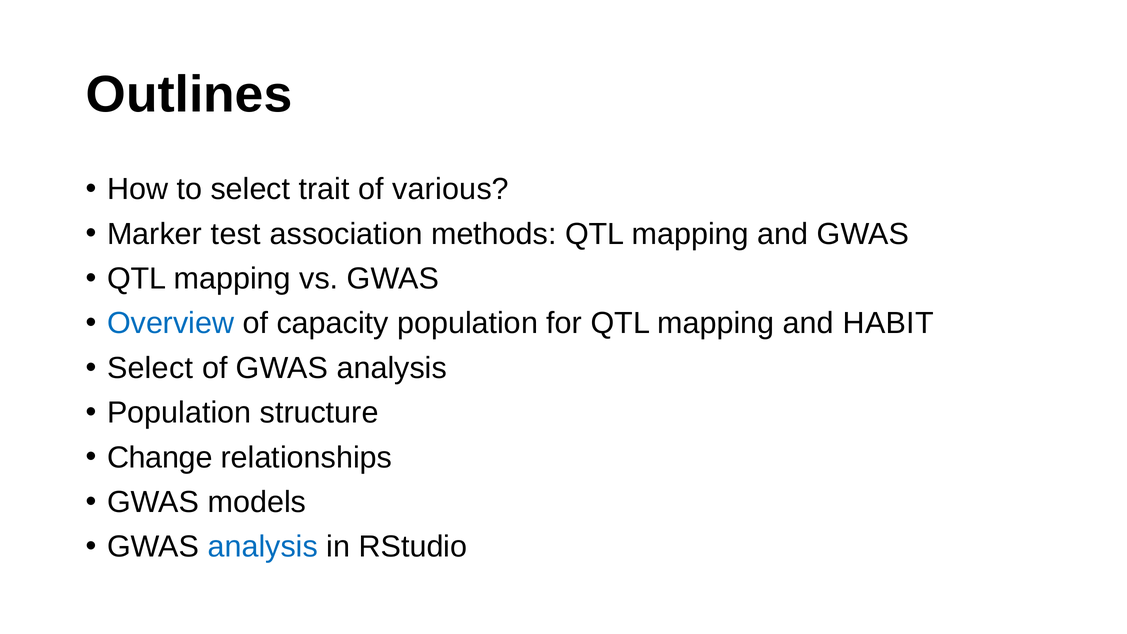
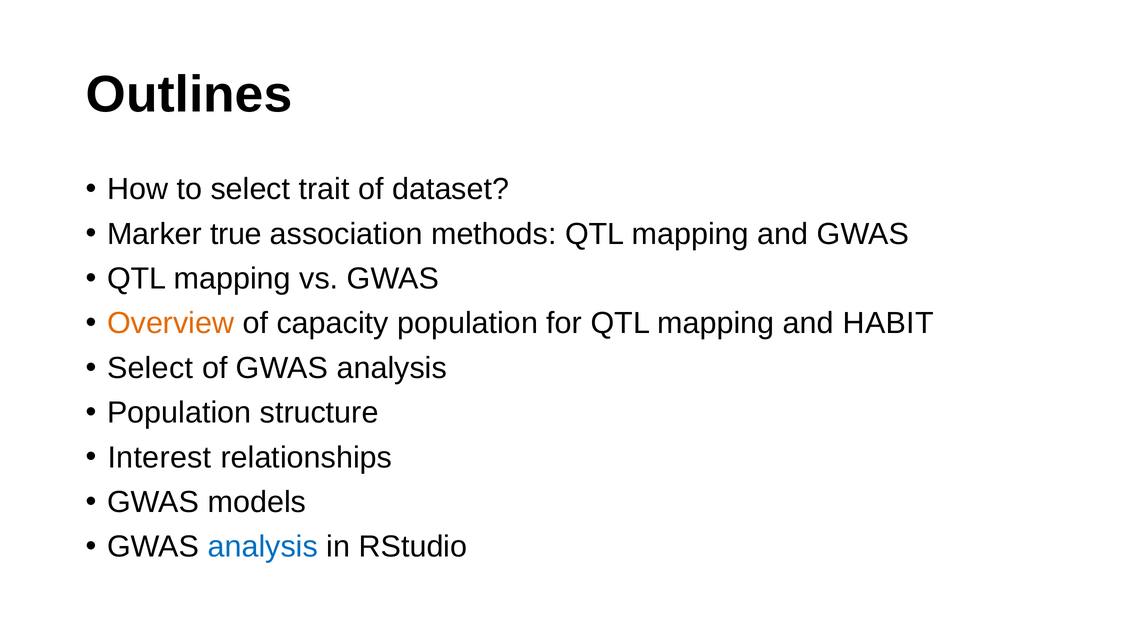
various: various -> dataset (451, 189)
test: test -> true (236, 234)
Overview colour: blue -> orange (171, 323)
Change: Change -> Interest (159, 457)
